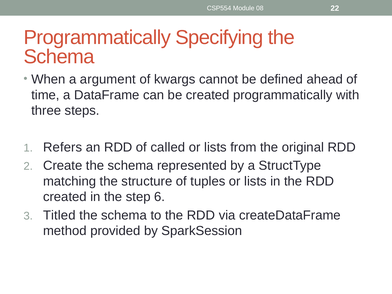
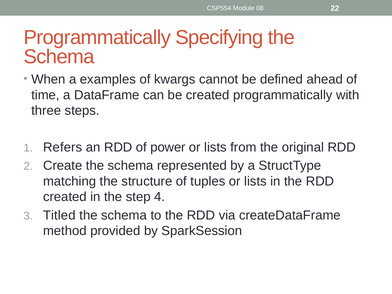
argument: argument -> examples (108, 79)
called: called -> power (168, 147)
6: 6 -> 4 (160, 197)
